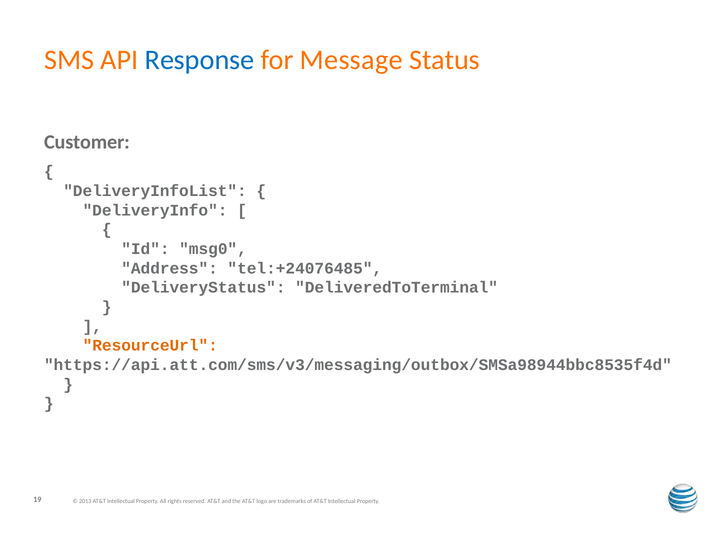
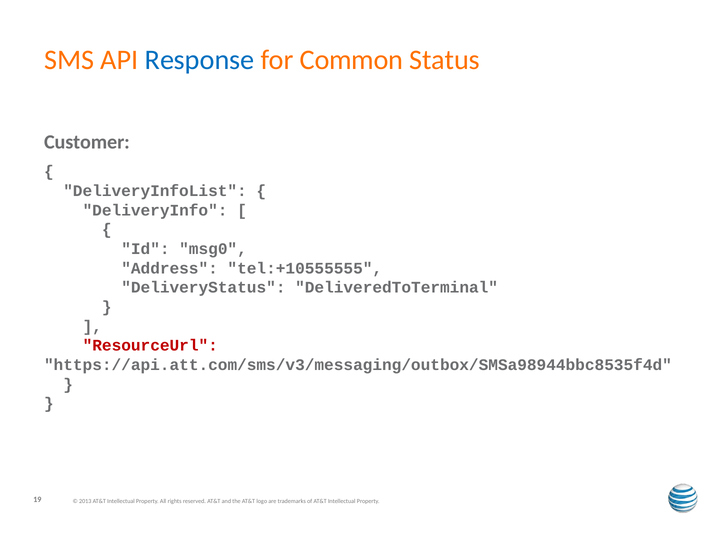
Message: Message -> Common (352, 60)
tel:+24076485: tel:+24076485 -> tel:+10555555 (305, 268)
ResourceUrl colour: orange -> red (150, 346)
